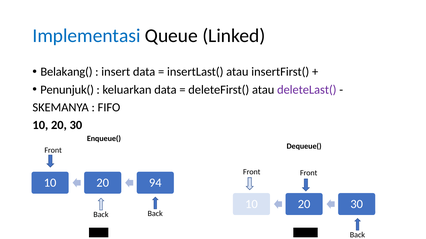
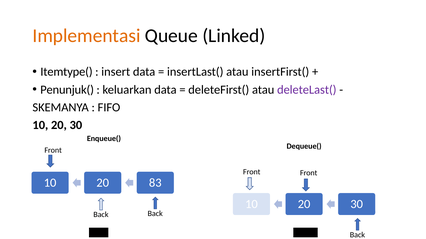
Implementasi colour: blue -> orange (87, 36)
Belakang(: Belakang( -> Itemtype( (66, 72)
94: 94 -> 83 (155, 183)
